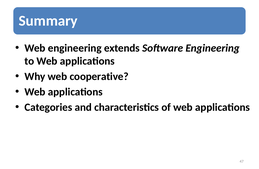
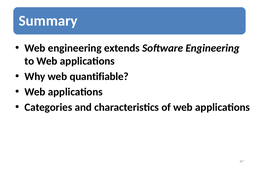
cooperative: cooperative -> quantifiable (99, 76)
